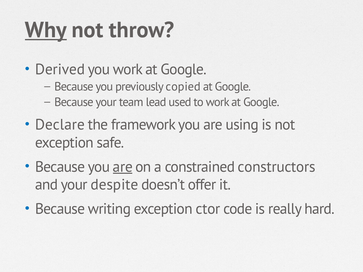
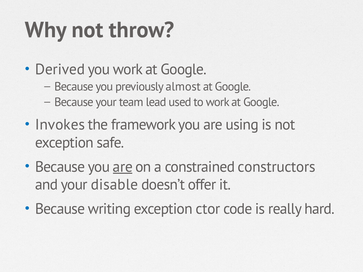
Why underline: present -> none (46, 30)
copied: copied -> almost (183, 87)
Declare: Declare -> Invokes (60, 125)
despite: despite -> disable (114, 185)
